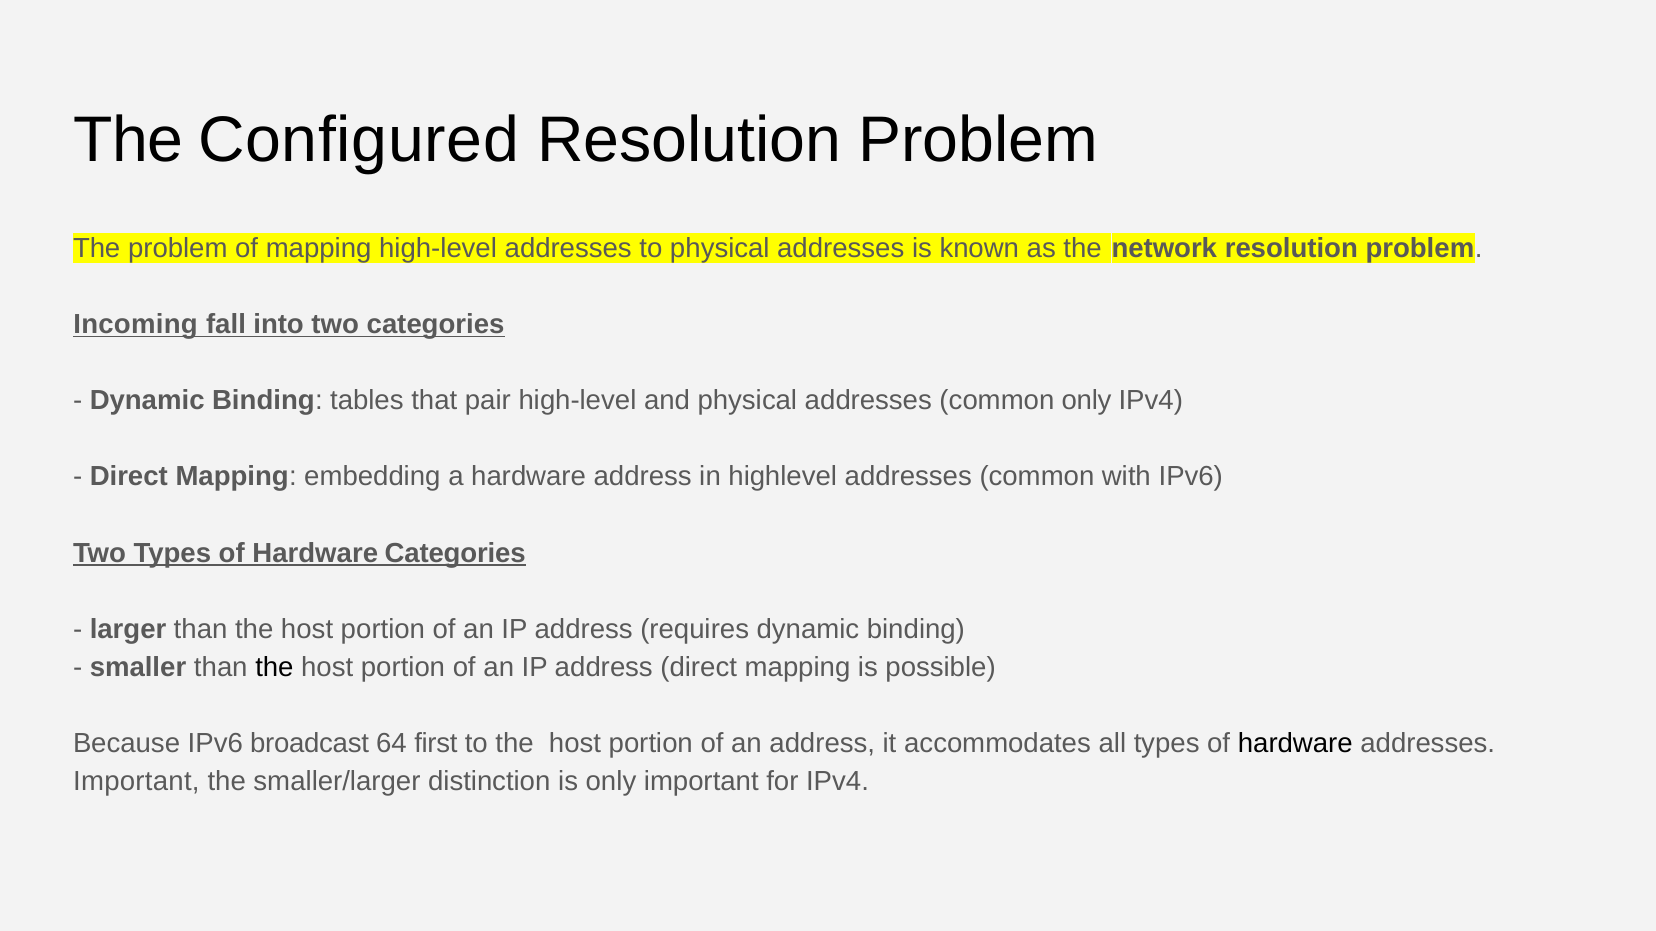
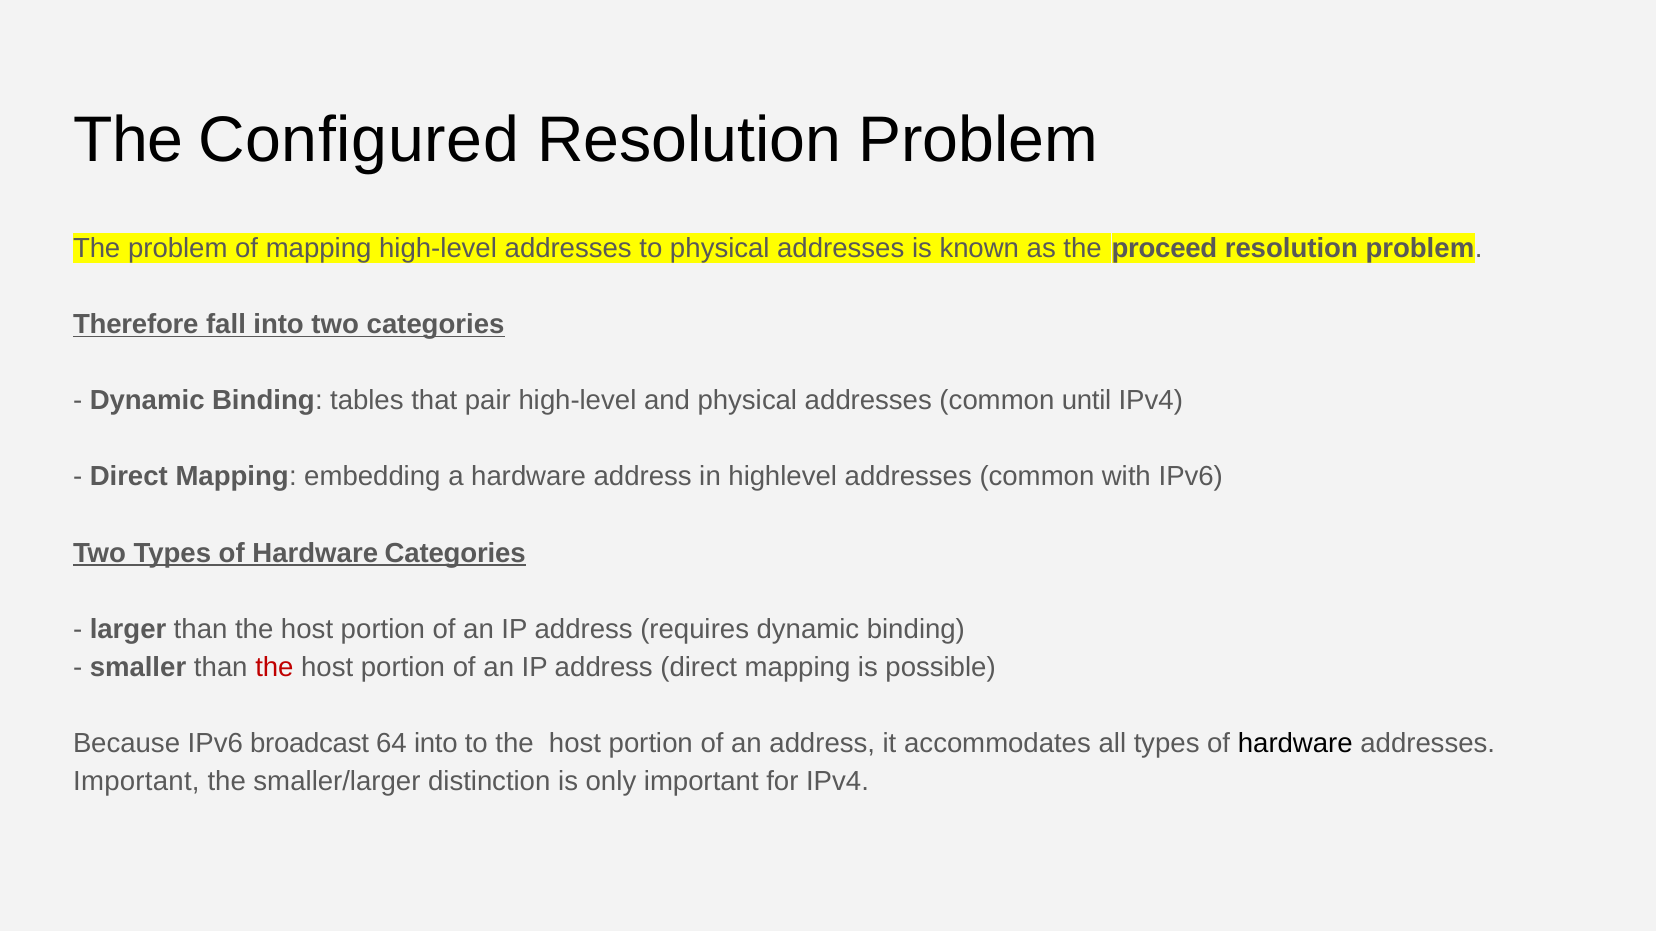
network: network -> proceed (1164, 249)
Incoming: Incoming -> Therefore (136, 325)
common only: only -> until (1087, 401)
the colour: black -> red (274, 668)
64 first: first -> into (436, 744)
